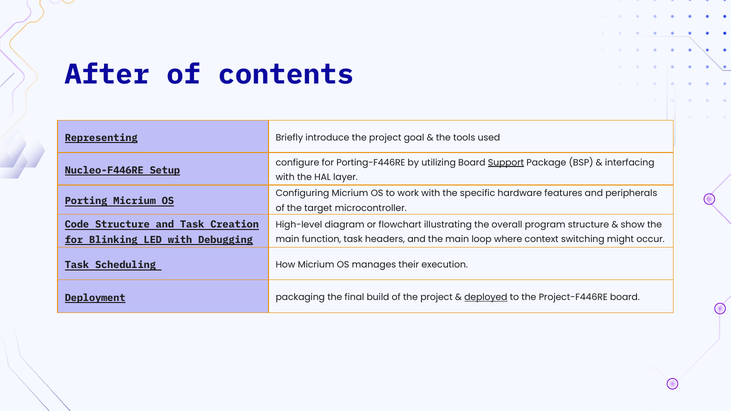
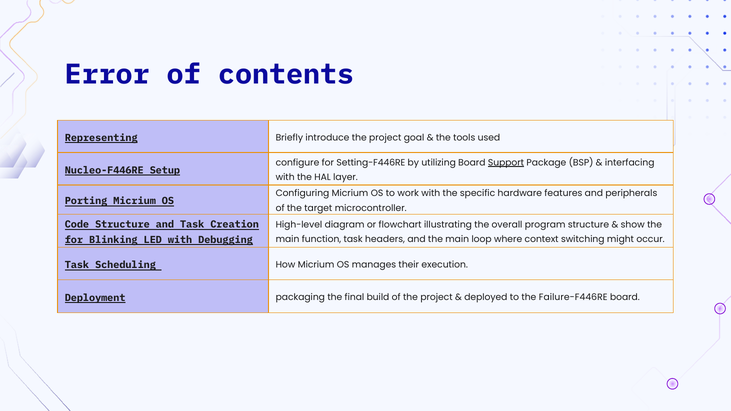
After: After -> Error (107, 74)
Porting-F446RE: Porting-F446RE -> Setting-F446RE (371, 163)
deployed underline: present -> none (486, 298)
Project-F446RE: Project-F446RE -> Failure-F446RE (573, 298)
